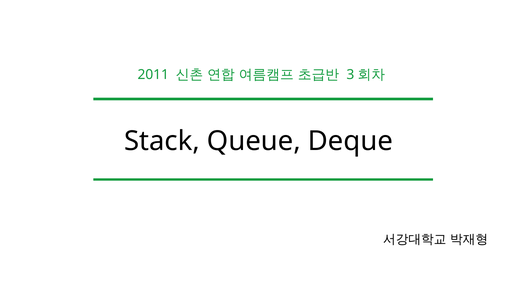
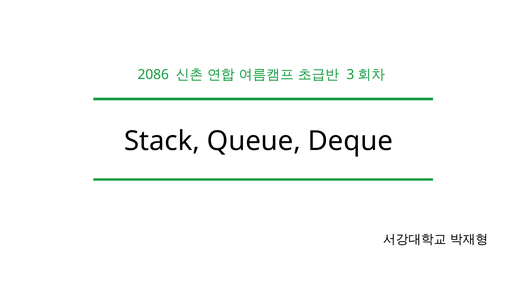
2011: 2011 -> 2086 (153, 75)
